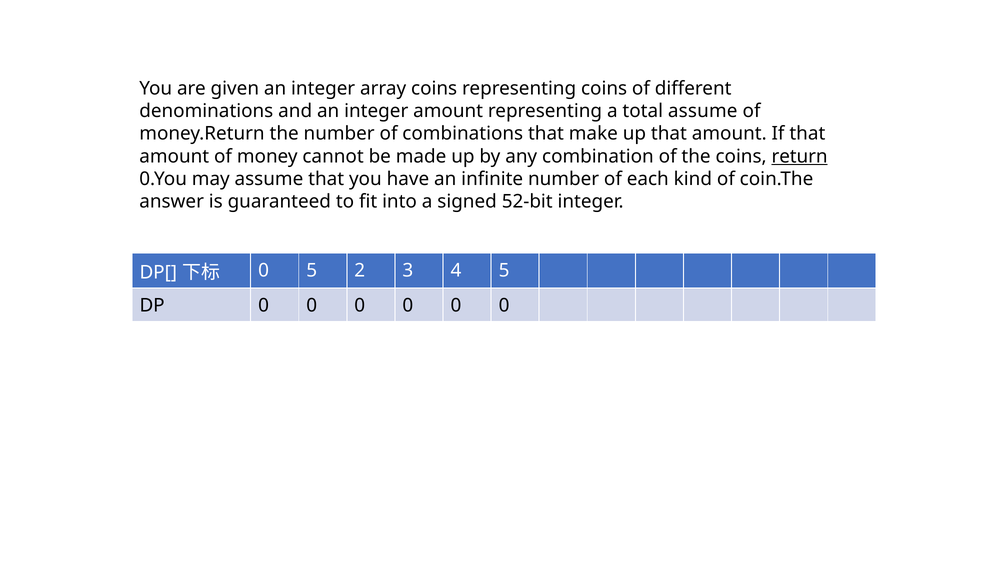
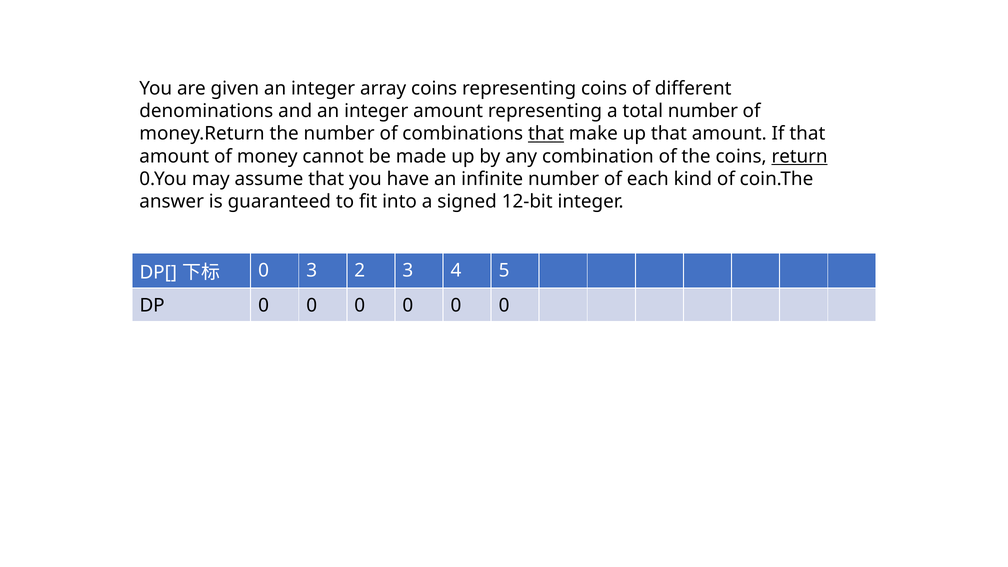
total assume: assume -> number (703, 111)
that underline: none -> present (546, 134)
52-bit: 52-bit -> 12-bit (527, 202)
0 5: 5 -> 3 (312, 271)
